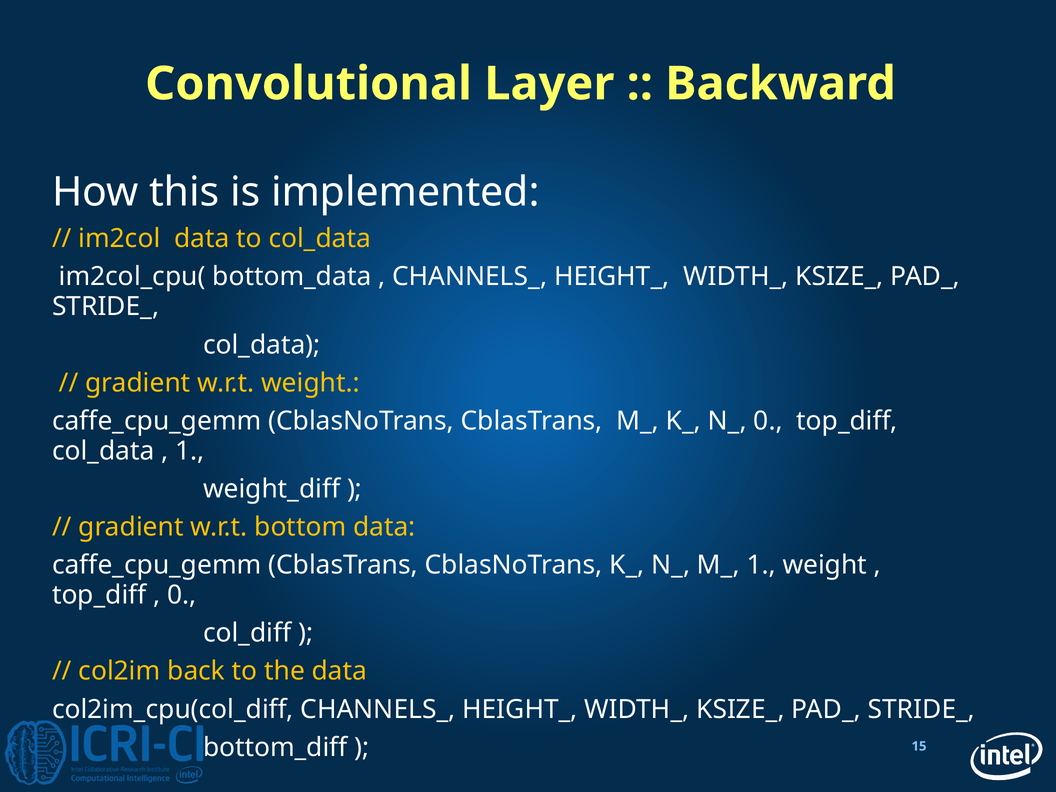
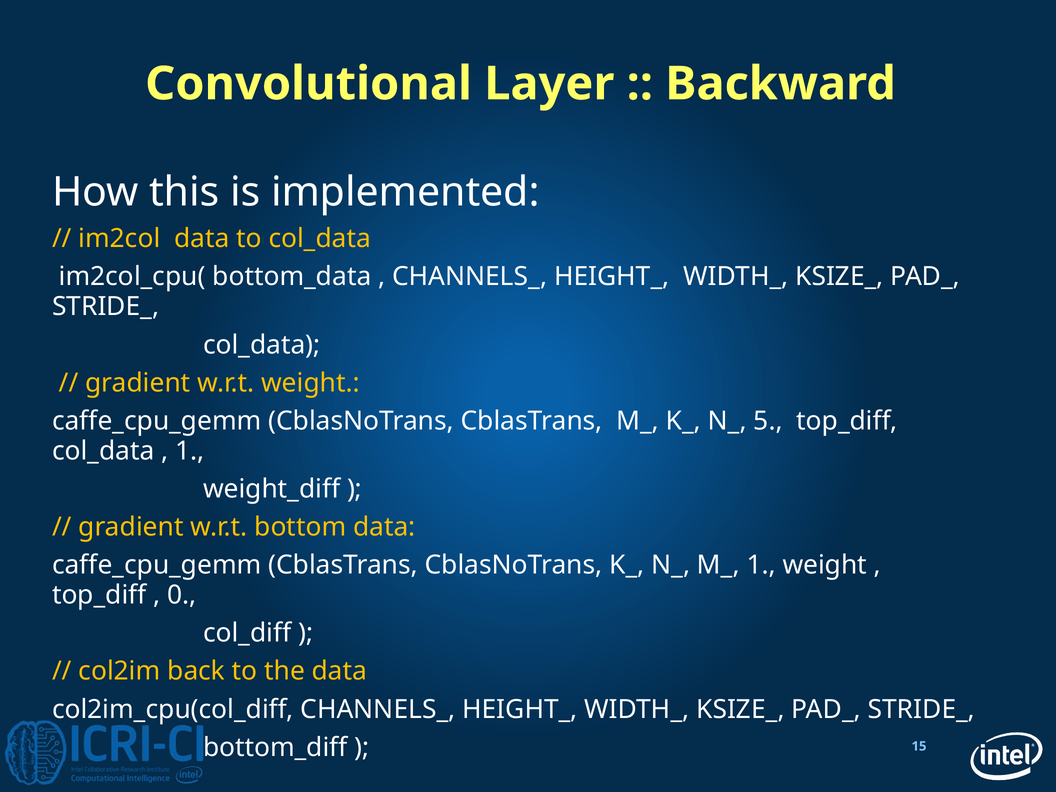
N_ 0: 0 -> 5 (768, 421)
